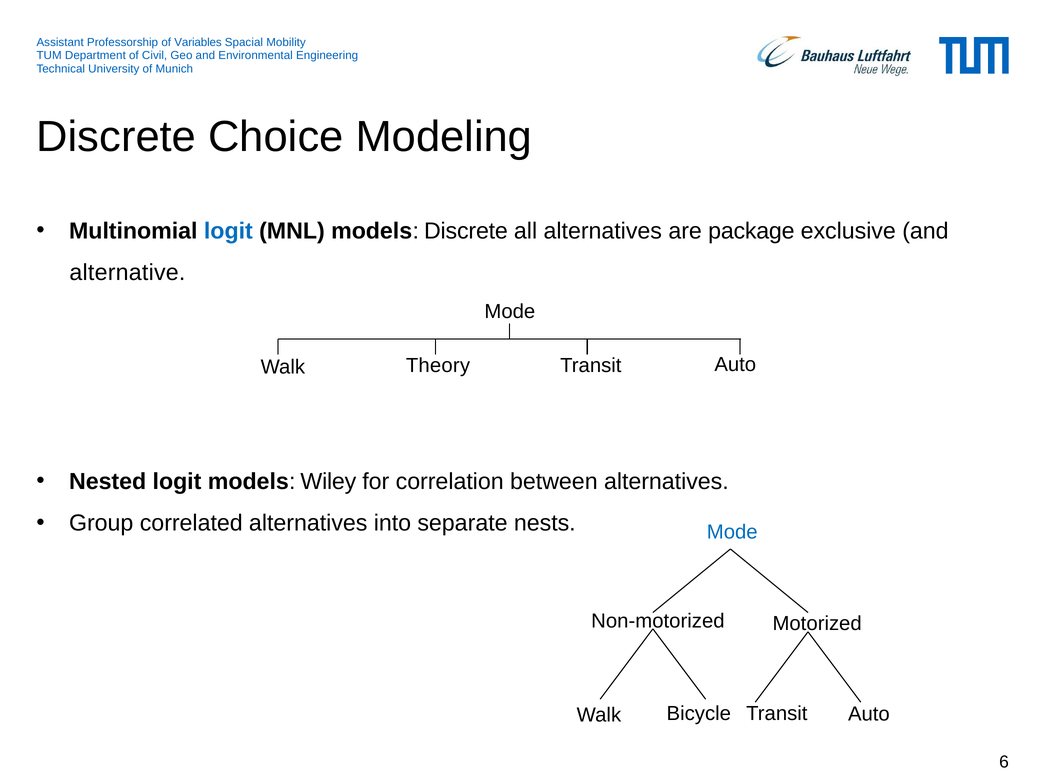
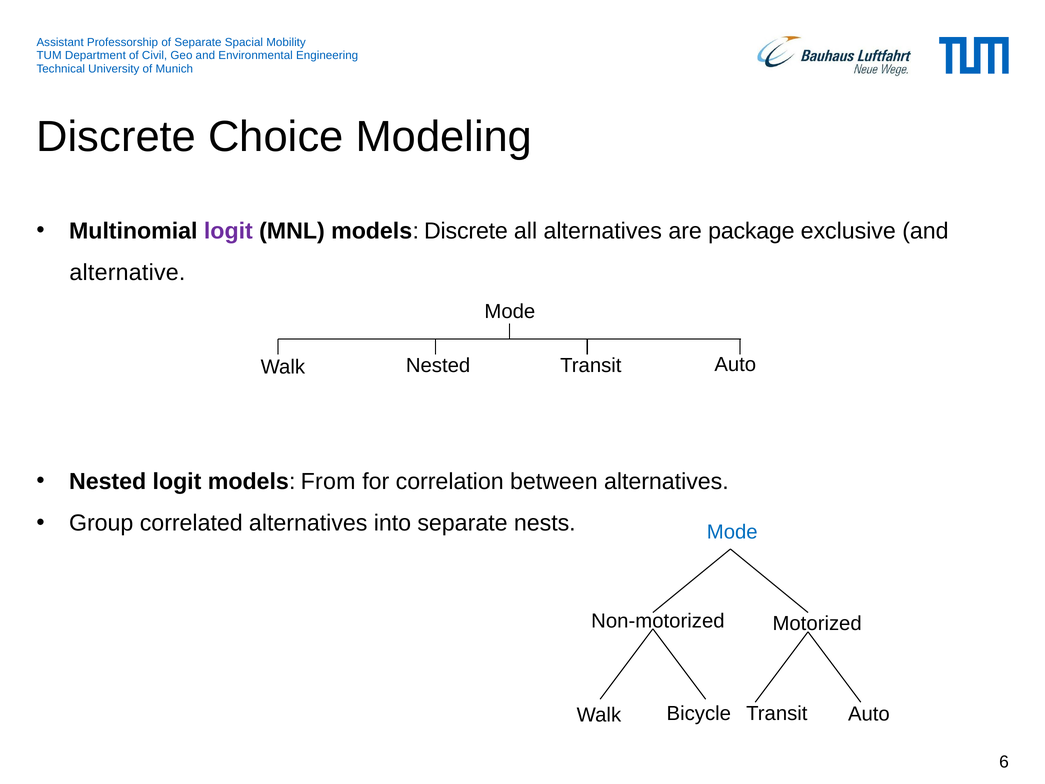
Variables: Variables -> Separate (198, 42)
logit colour: blue -> purple (228, 231)
Walk Theory: Theory -> Nested (438, 365)
Wiley: Wiley -> From (328, 481)
